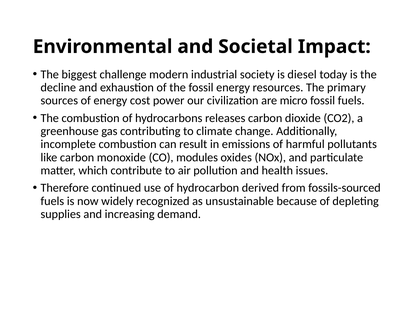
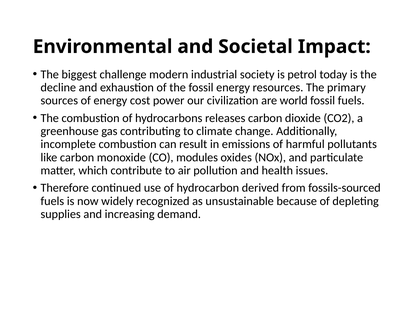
diesel: diesel -> petrol (302, 74)
micro: micro -> world (294, 101)
